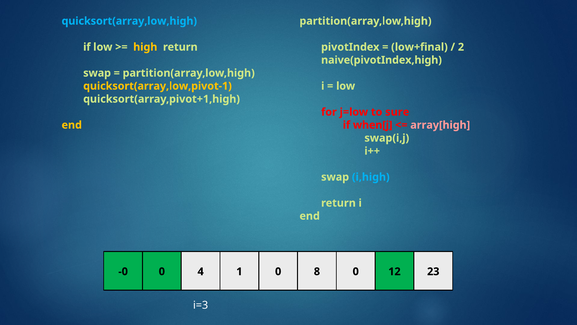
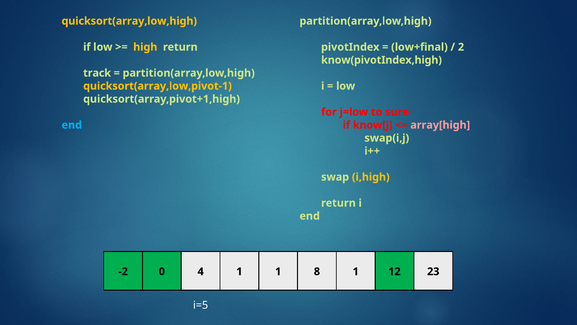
quicksort(array,low,high colour: light blue -> yellow (129, 21)
naive(pivotIndex,high: naive(pivotIndex,high -> know(pivotIndex,high (382, 60)
swap: swap -> track (97, 73)
end colour: yellow -> light blue (72, 125)
when[j: when[j -> know[j (373, 125)
i,high colour: light blue -> yellow (371, 177)
-0: -0 -> -2 (123, 271)
1 0: 0 -> 1 (278, 271)
8 0: 0 -> 1 (356, 271)
i=3: i=3 -> i=5 (201, 305)
